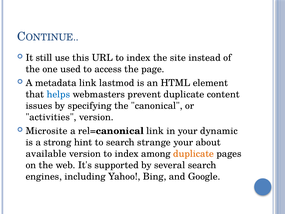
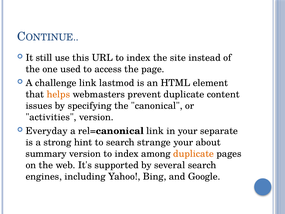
metadata: metadata -> challenge (56, 83)
helps colour: blue -> orange (58, 94)
Microsite: Microsite -> Everyday (47, 131)
dynamic: dynamic -> separate (219, 131)
available: available -> summary (46, 154)
